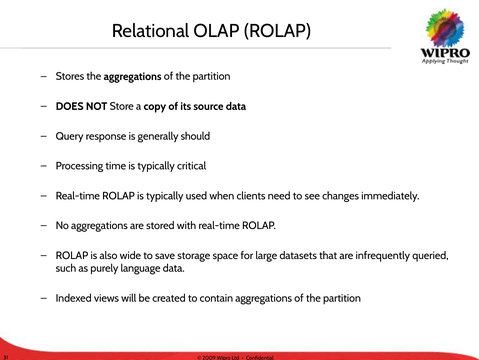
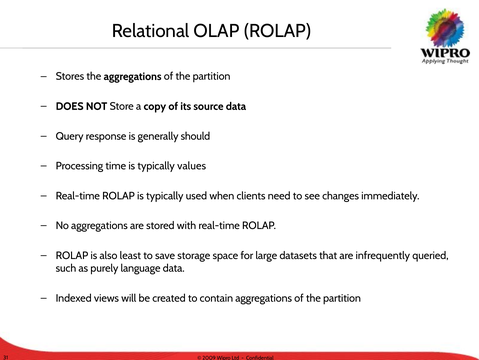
critical: critical -> values (192, 166)
wide: wide -> least (130, 255)
